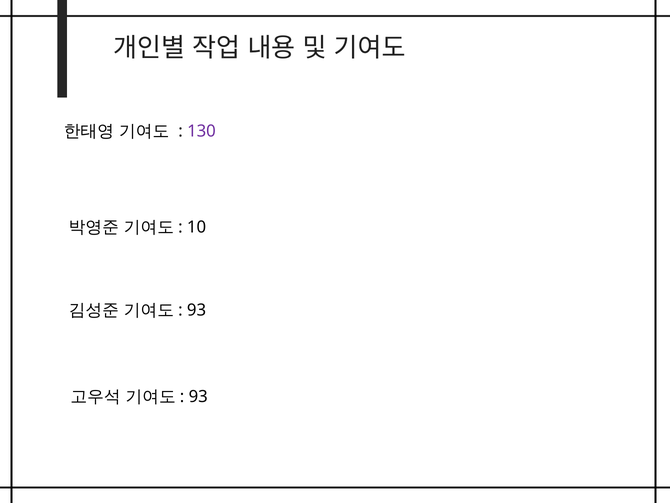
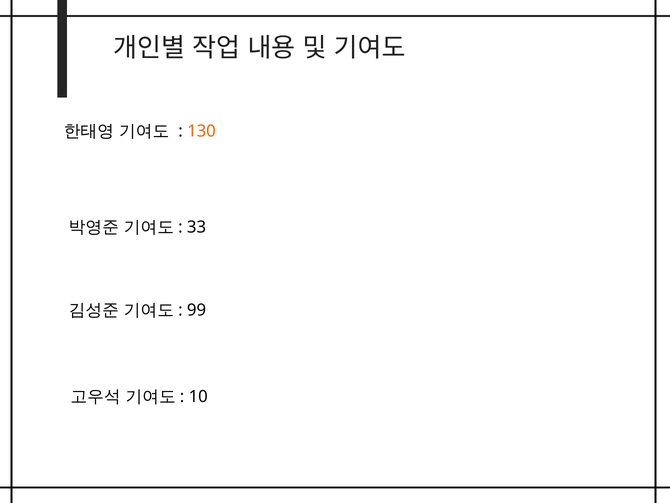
130 colour: purple -> orange (201, 131)
10: 10 -> 33 (197, 227)
93: 93 -> 99 (197, 310)
93: 93 -> 10 (198, 397)
